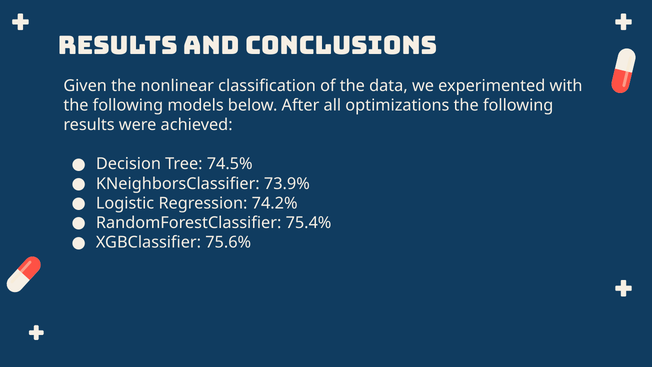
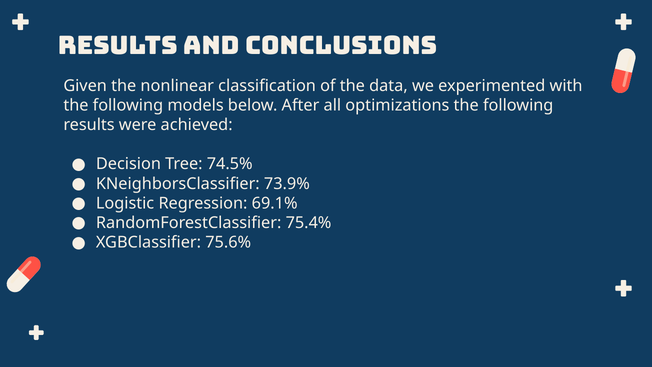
74.2%: 74.2% -> 69.1% (275, 203)
